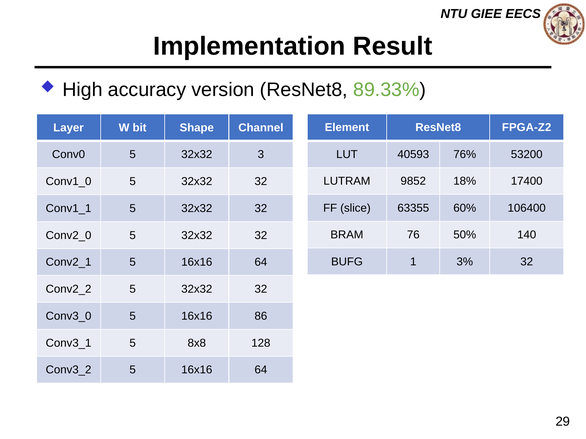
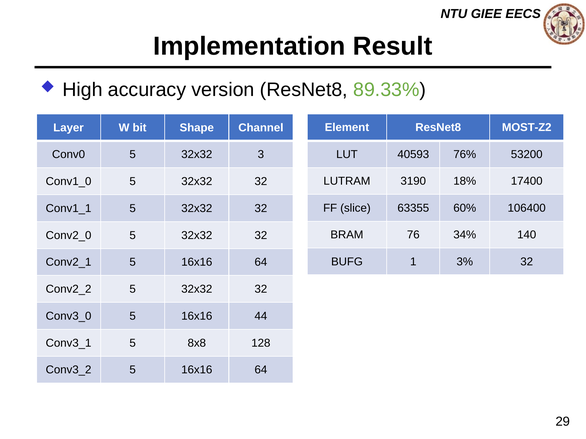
FPGA-Z2: FPGA-Z2 -> MOST-Z2 (527, 128)
9852: 9852 -> 3190 (413, 181)
50%: 50% -> 34% (465, 235)
86: 86 -> 44 (261, 316)
